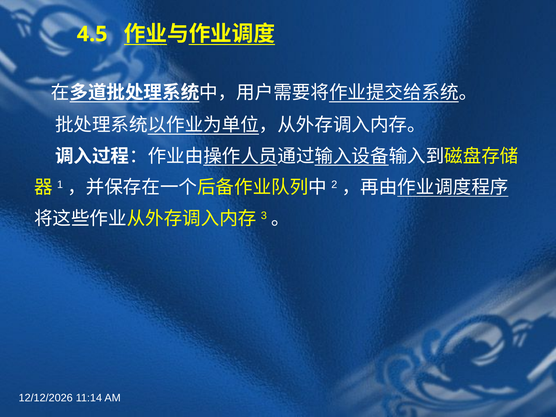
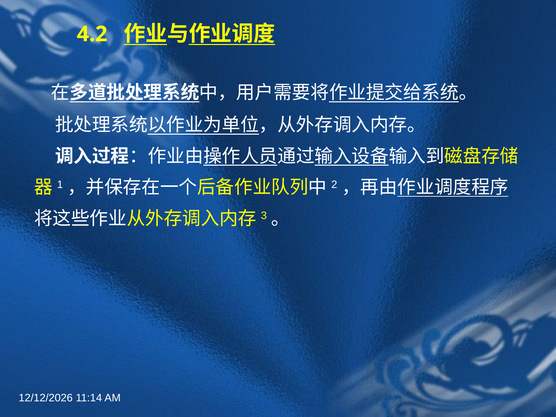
4.5: 4.5 -> 4.2 (92, 34)
